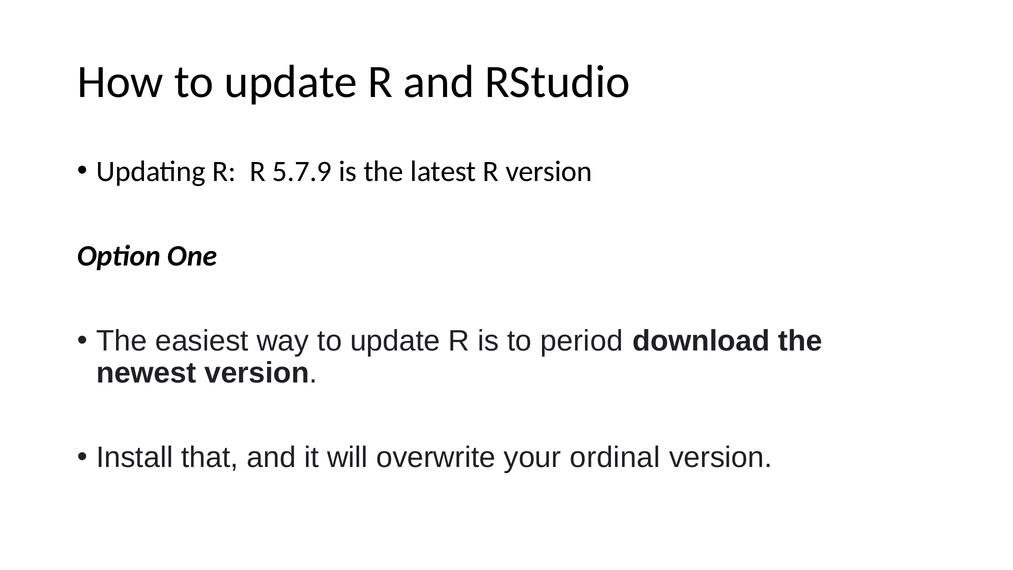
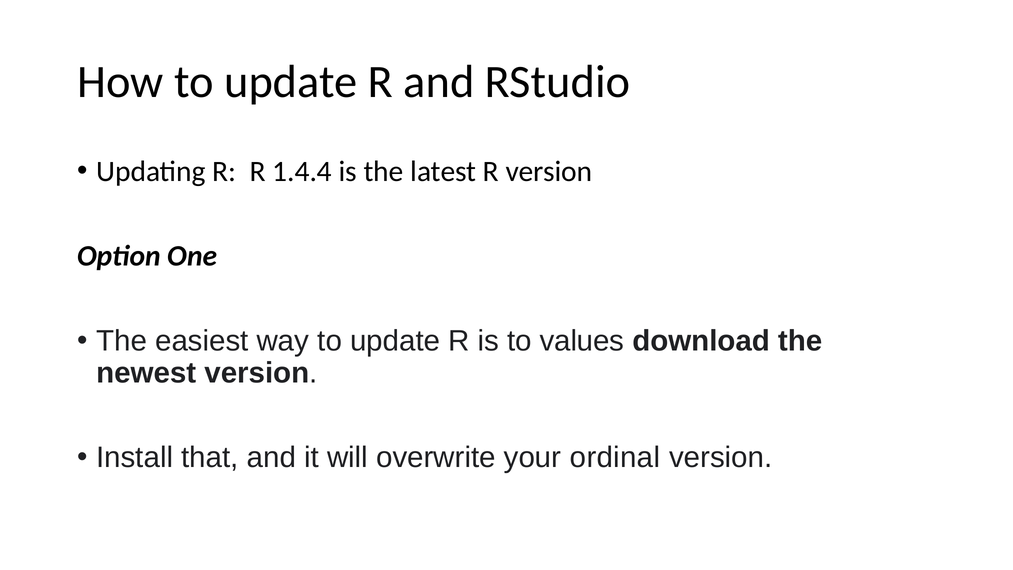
5.7.9: 5.7.9 -> 1.4.4 (302, 171)
period: period -> values (582, 341)
